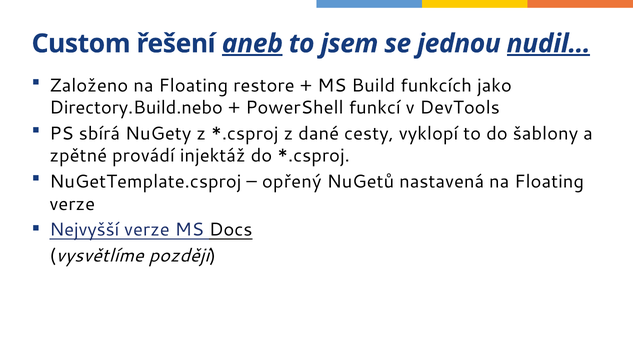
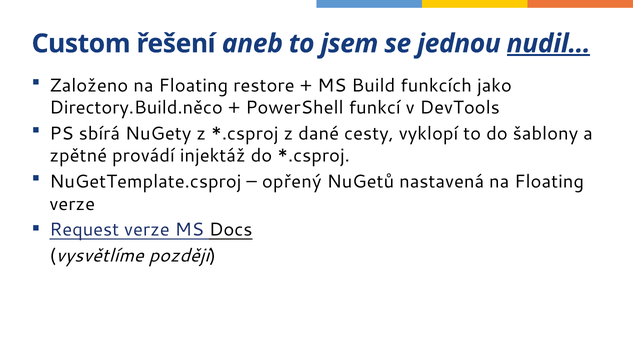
aneb underline: present -> none (252, 44)
Directory.Build.nebo: Directory.Build.nebo -> Directory.Build.něco (136, 108)
Nejvyšší: Nejvyšší -> Request (84, 230)
